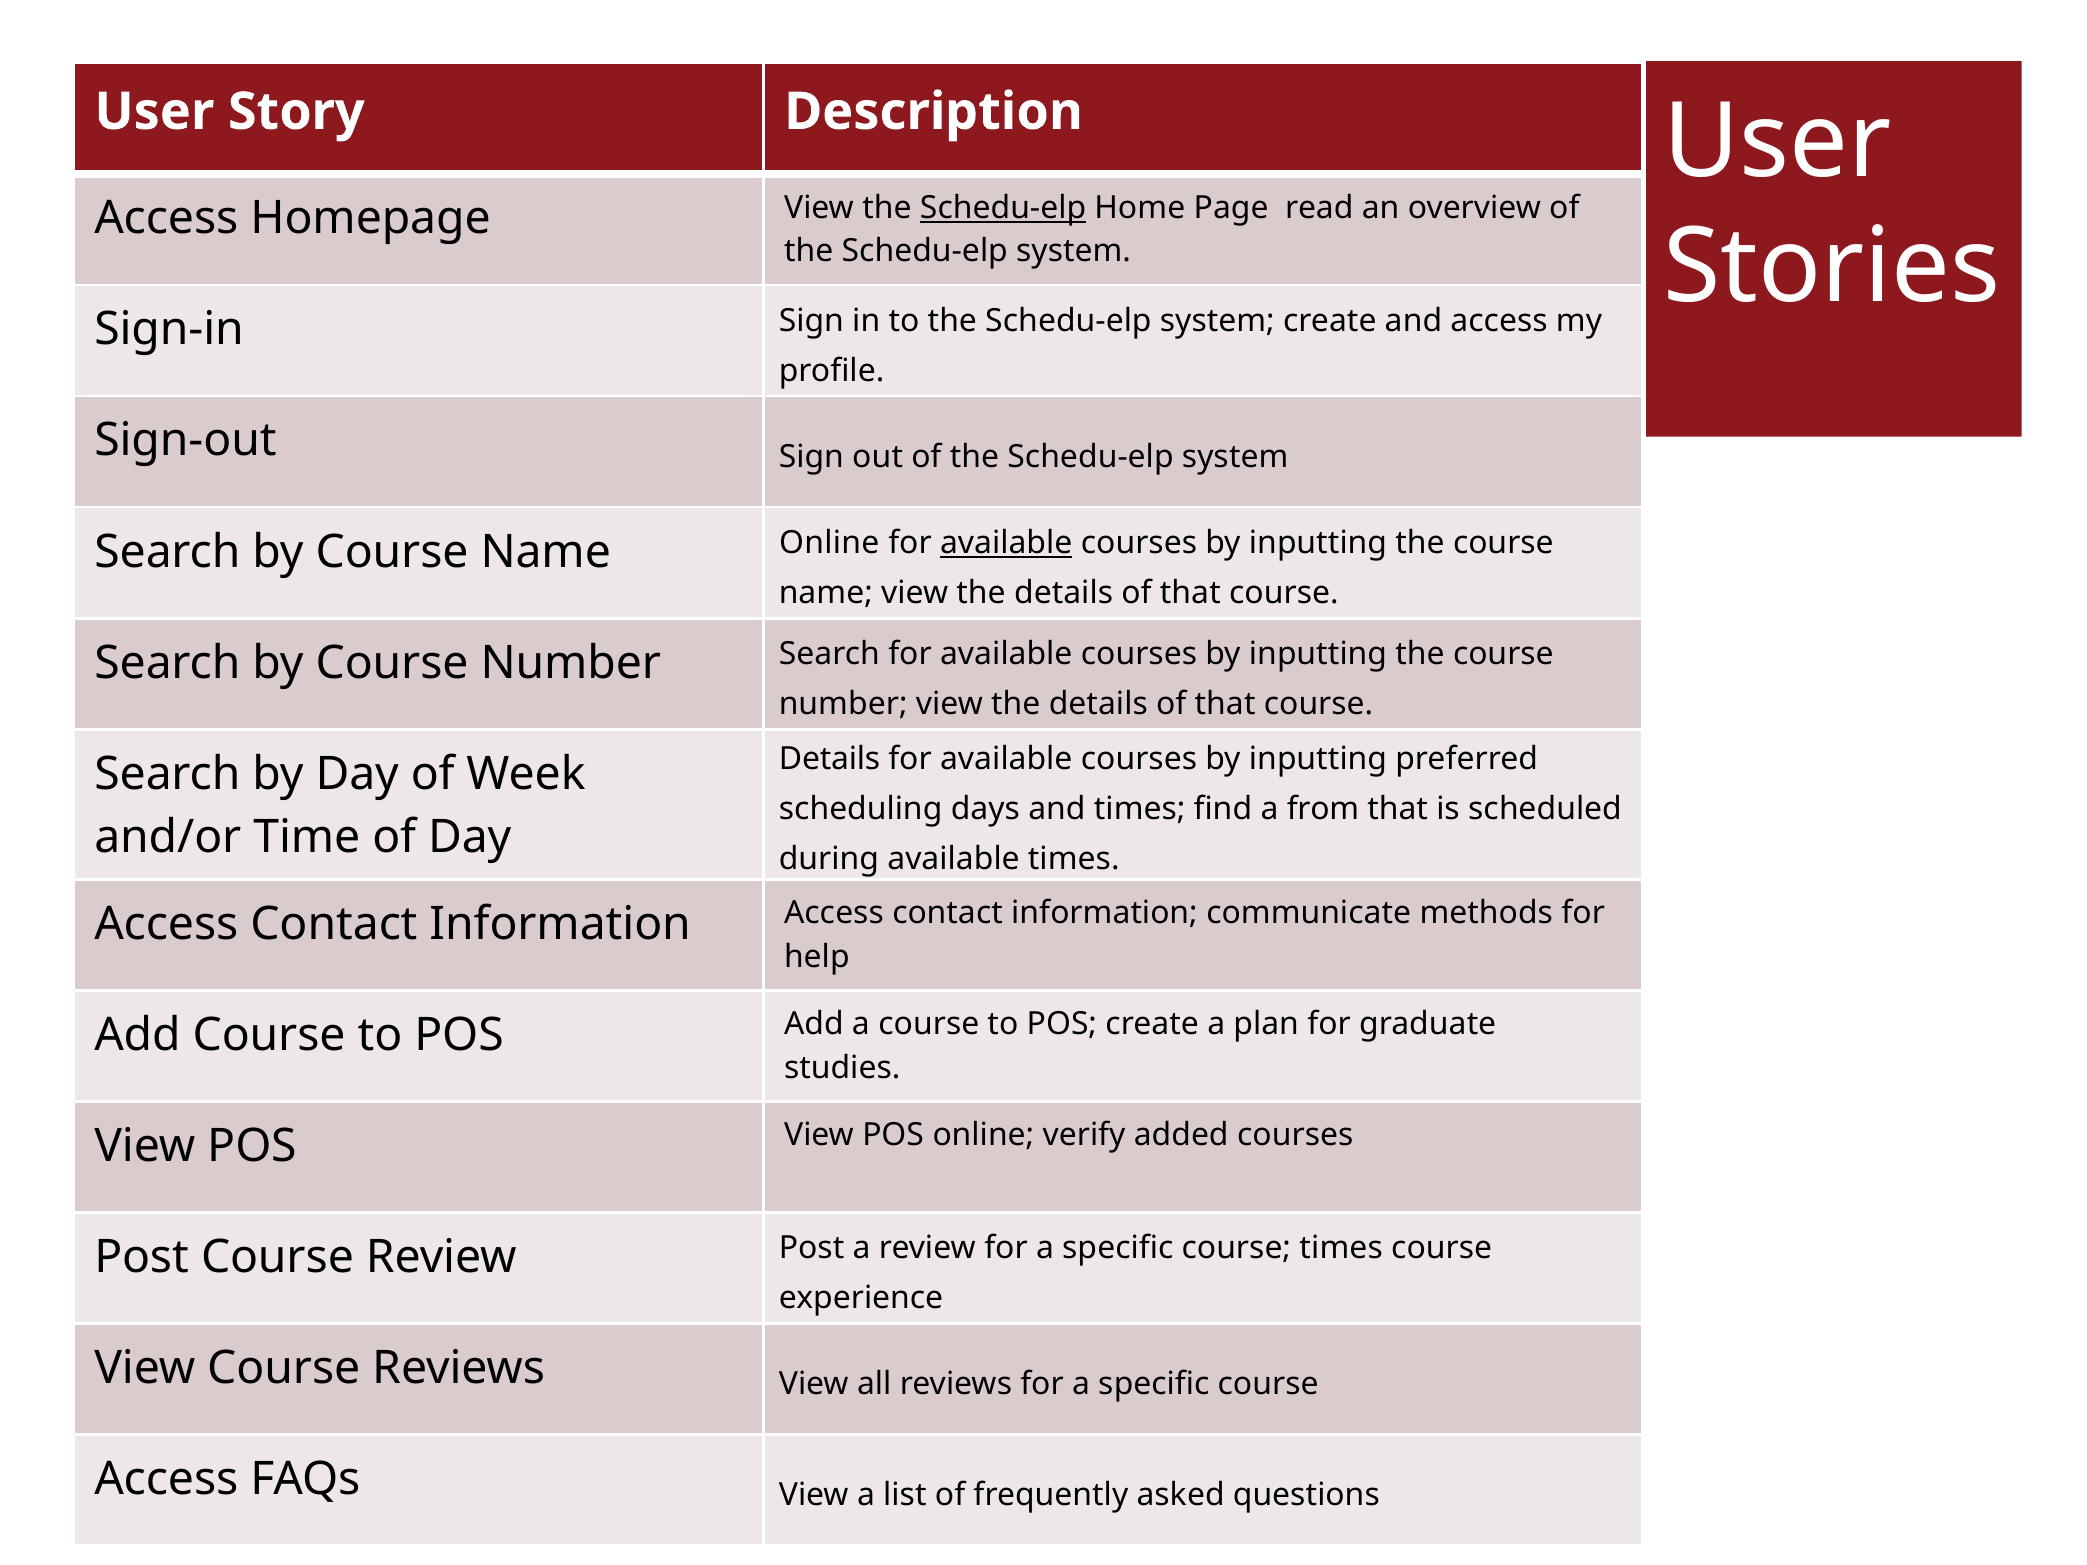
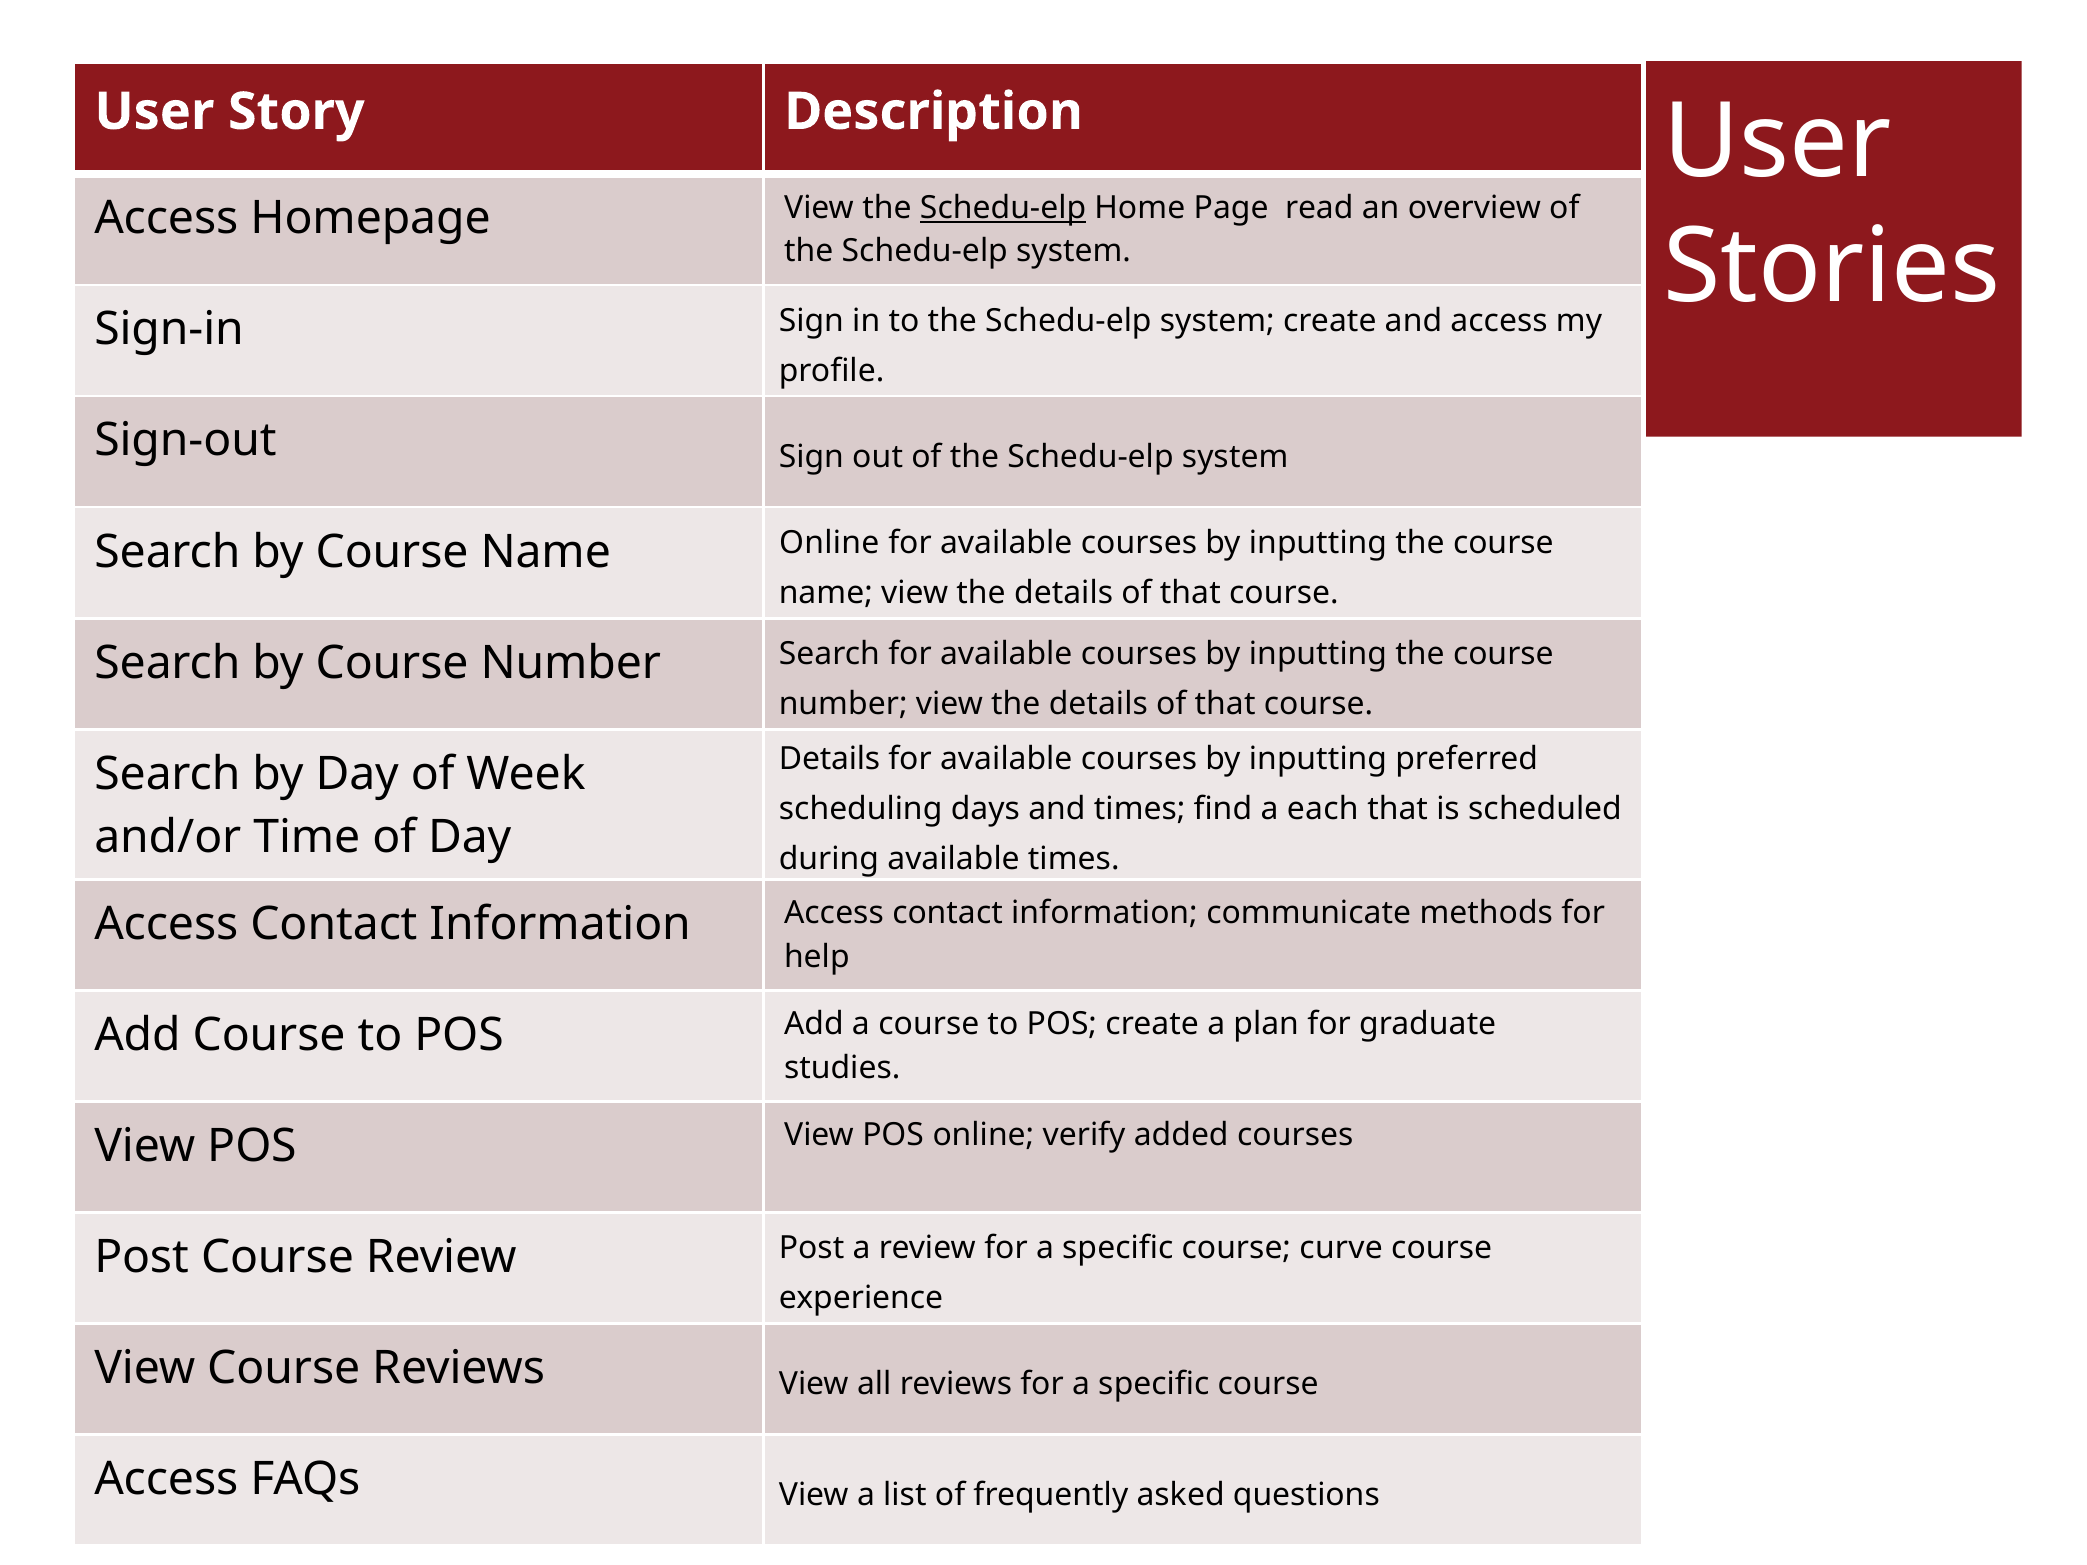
available underline: present -> none (1006, 543)
from: from -> each (1323, 809)
course times: times -> curve (1341, 1248)
